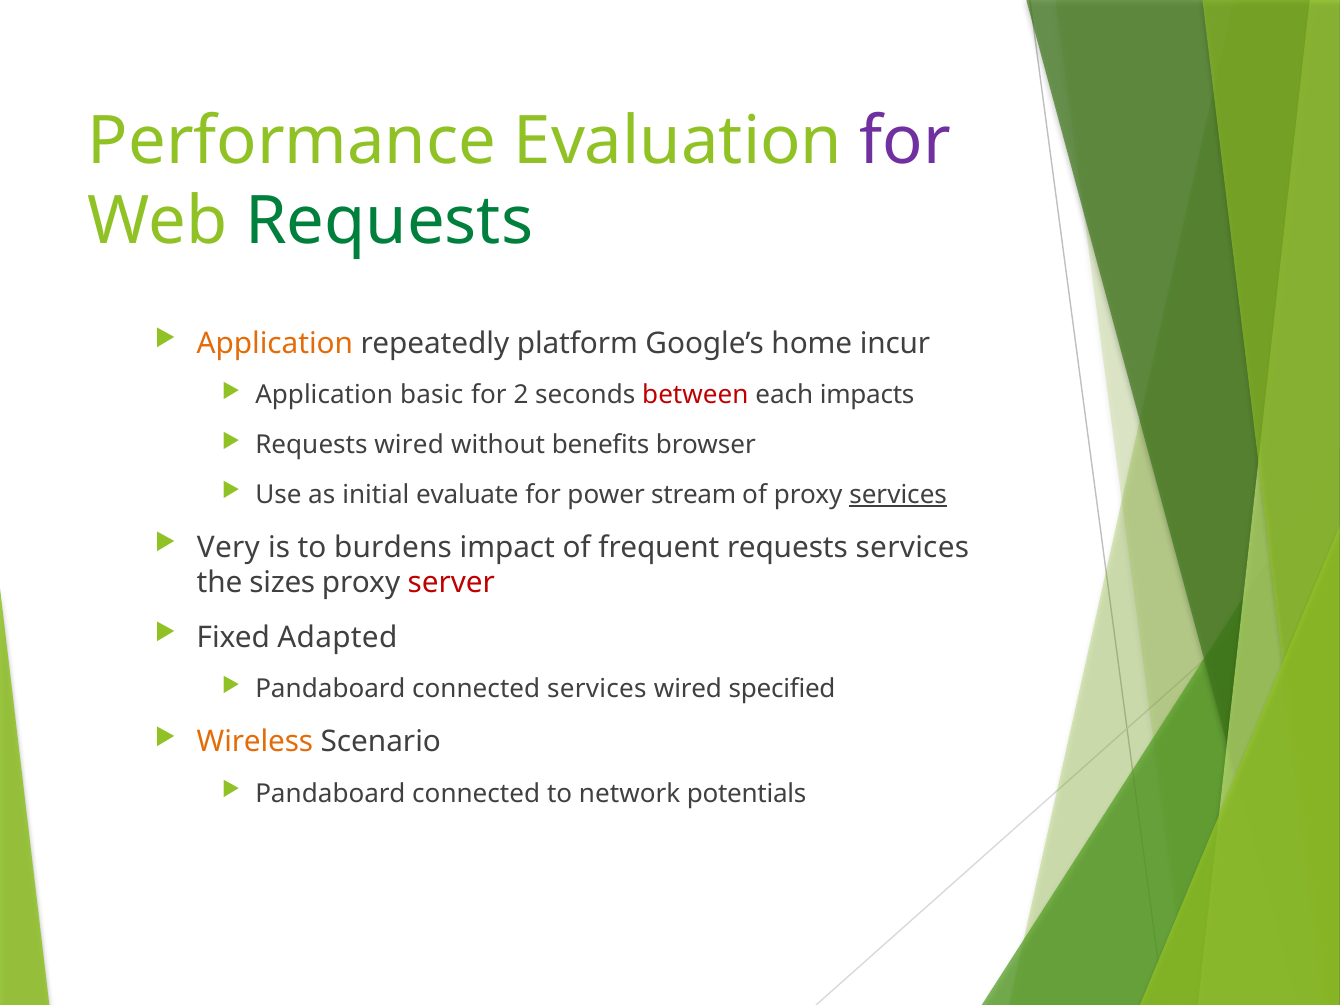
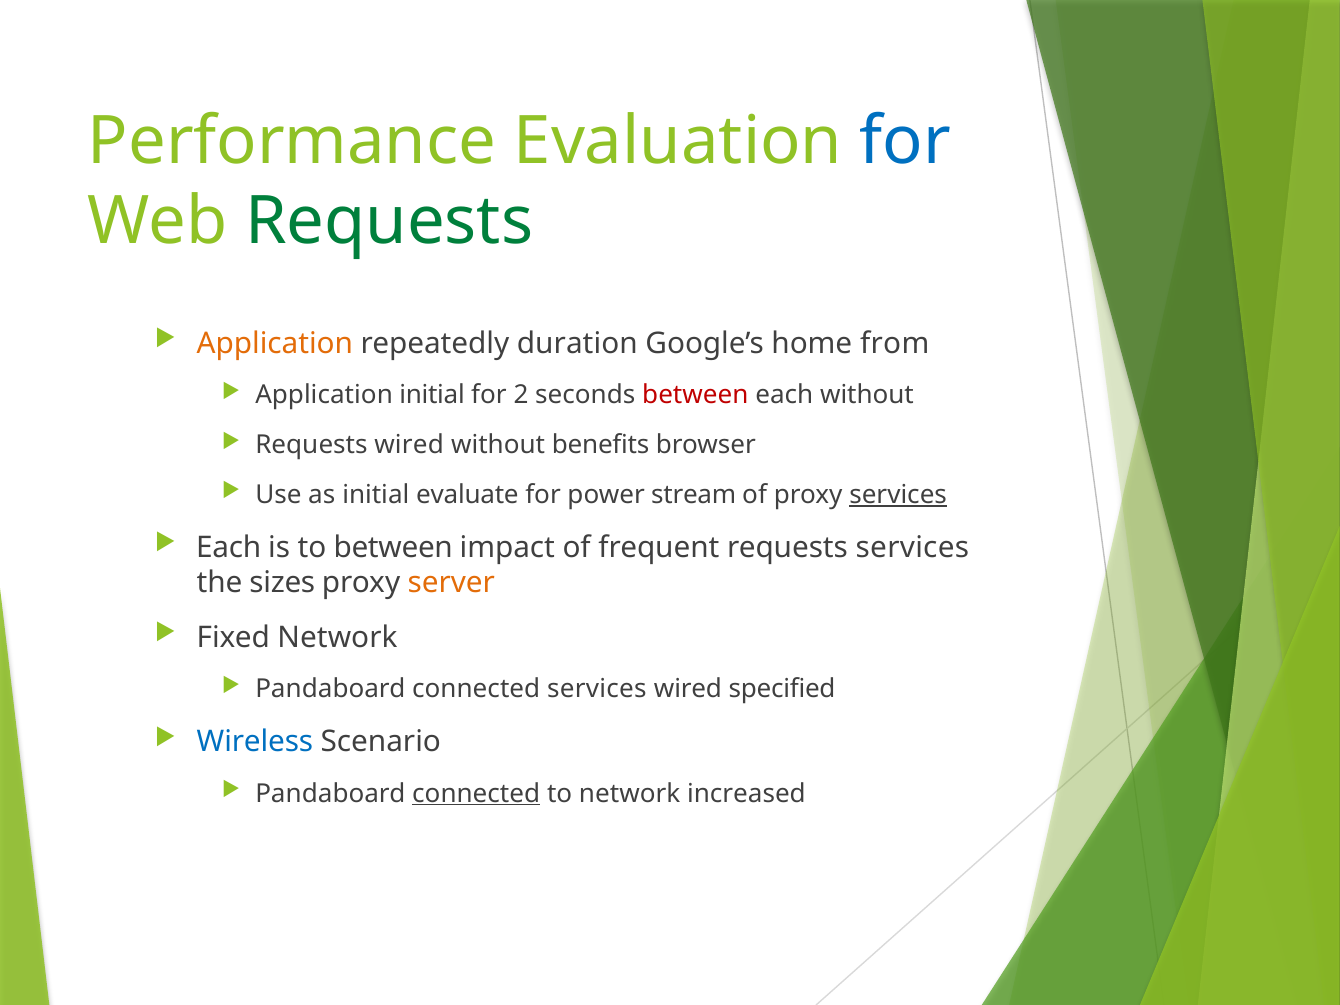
for colour: purple -> blue (905, 141)
platform: platform -> duration (577, 343)
incur: incur -> from (895, 343)
Application basic: basic -> initial (432, 395)
each impacts: impacts -> without (867, 395)
Very: Very -> Each (229, 547)
to burdens: burdens -> between (393, 547)
server colour: red -> orange (451, 583)
Fixed Adapted: Adapted -> Network (337, 637)
Wireless colour: orange -> blue (255, 742)
connected underline: none -> present (476, 794)
potentials: potentials -> increased (746, 794)
